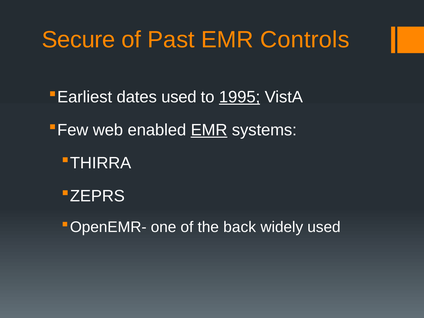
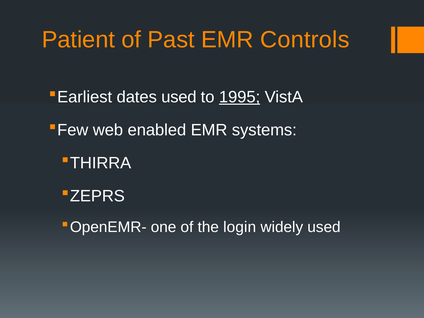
Secure: Secure -> Patient (78, 40)
EMR underline: present -> none (209, 130)
back: back -> login (240, 227)
